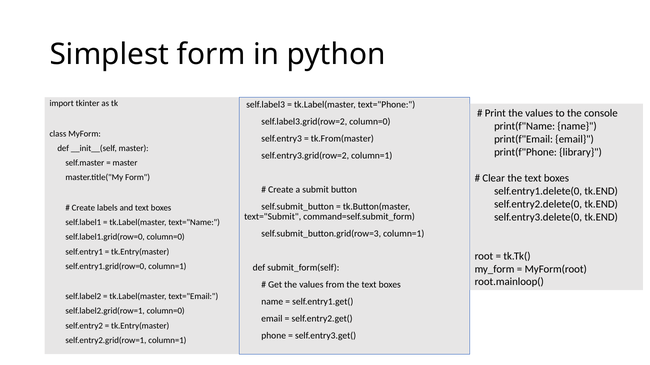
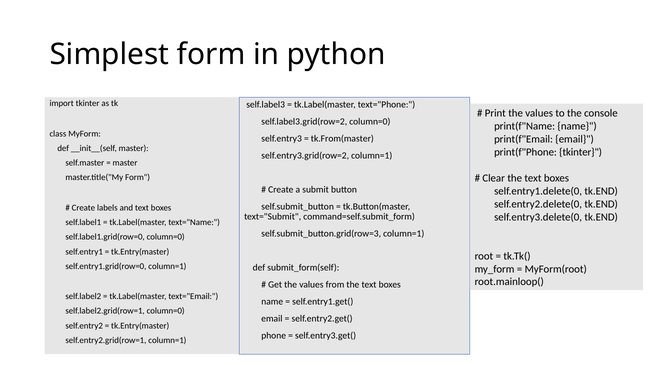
print(f"Phone library: library -> tkinter (581, 152)
